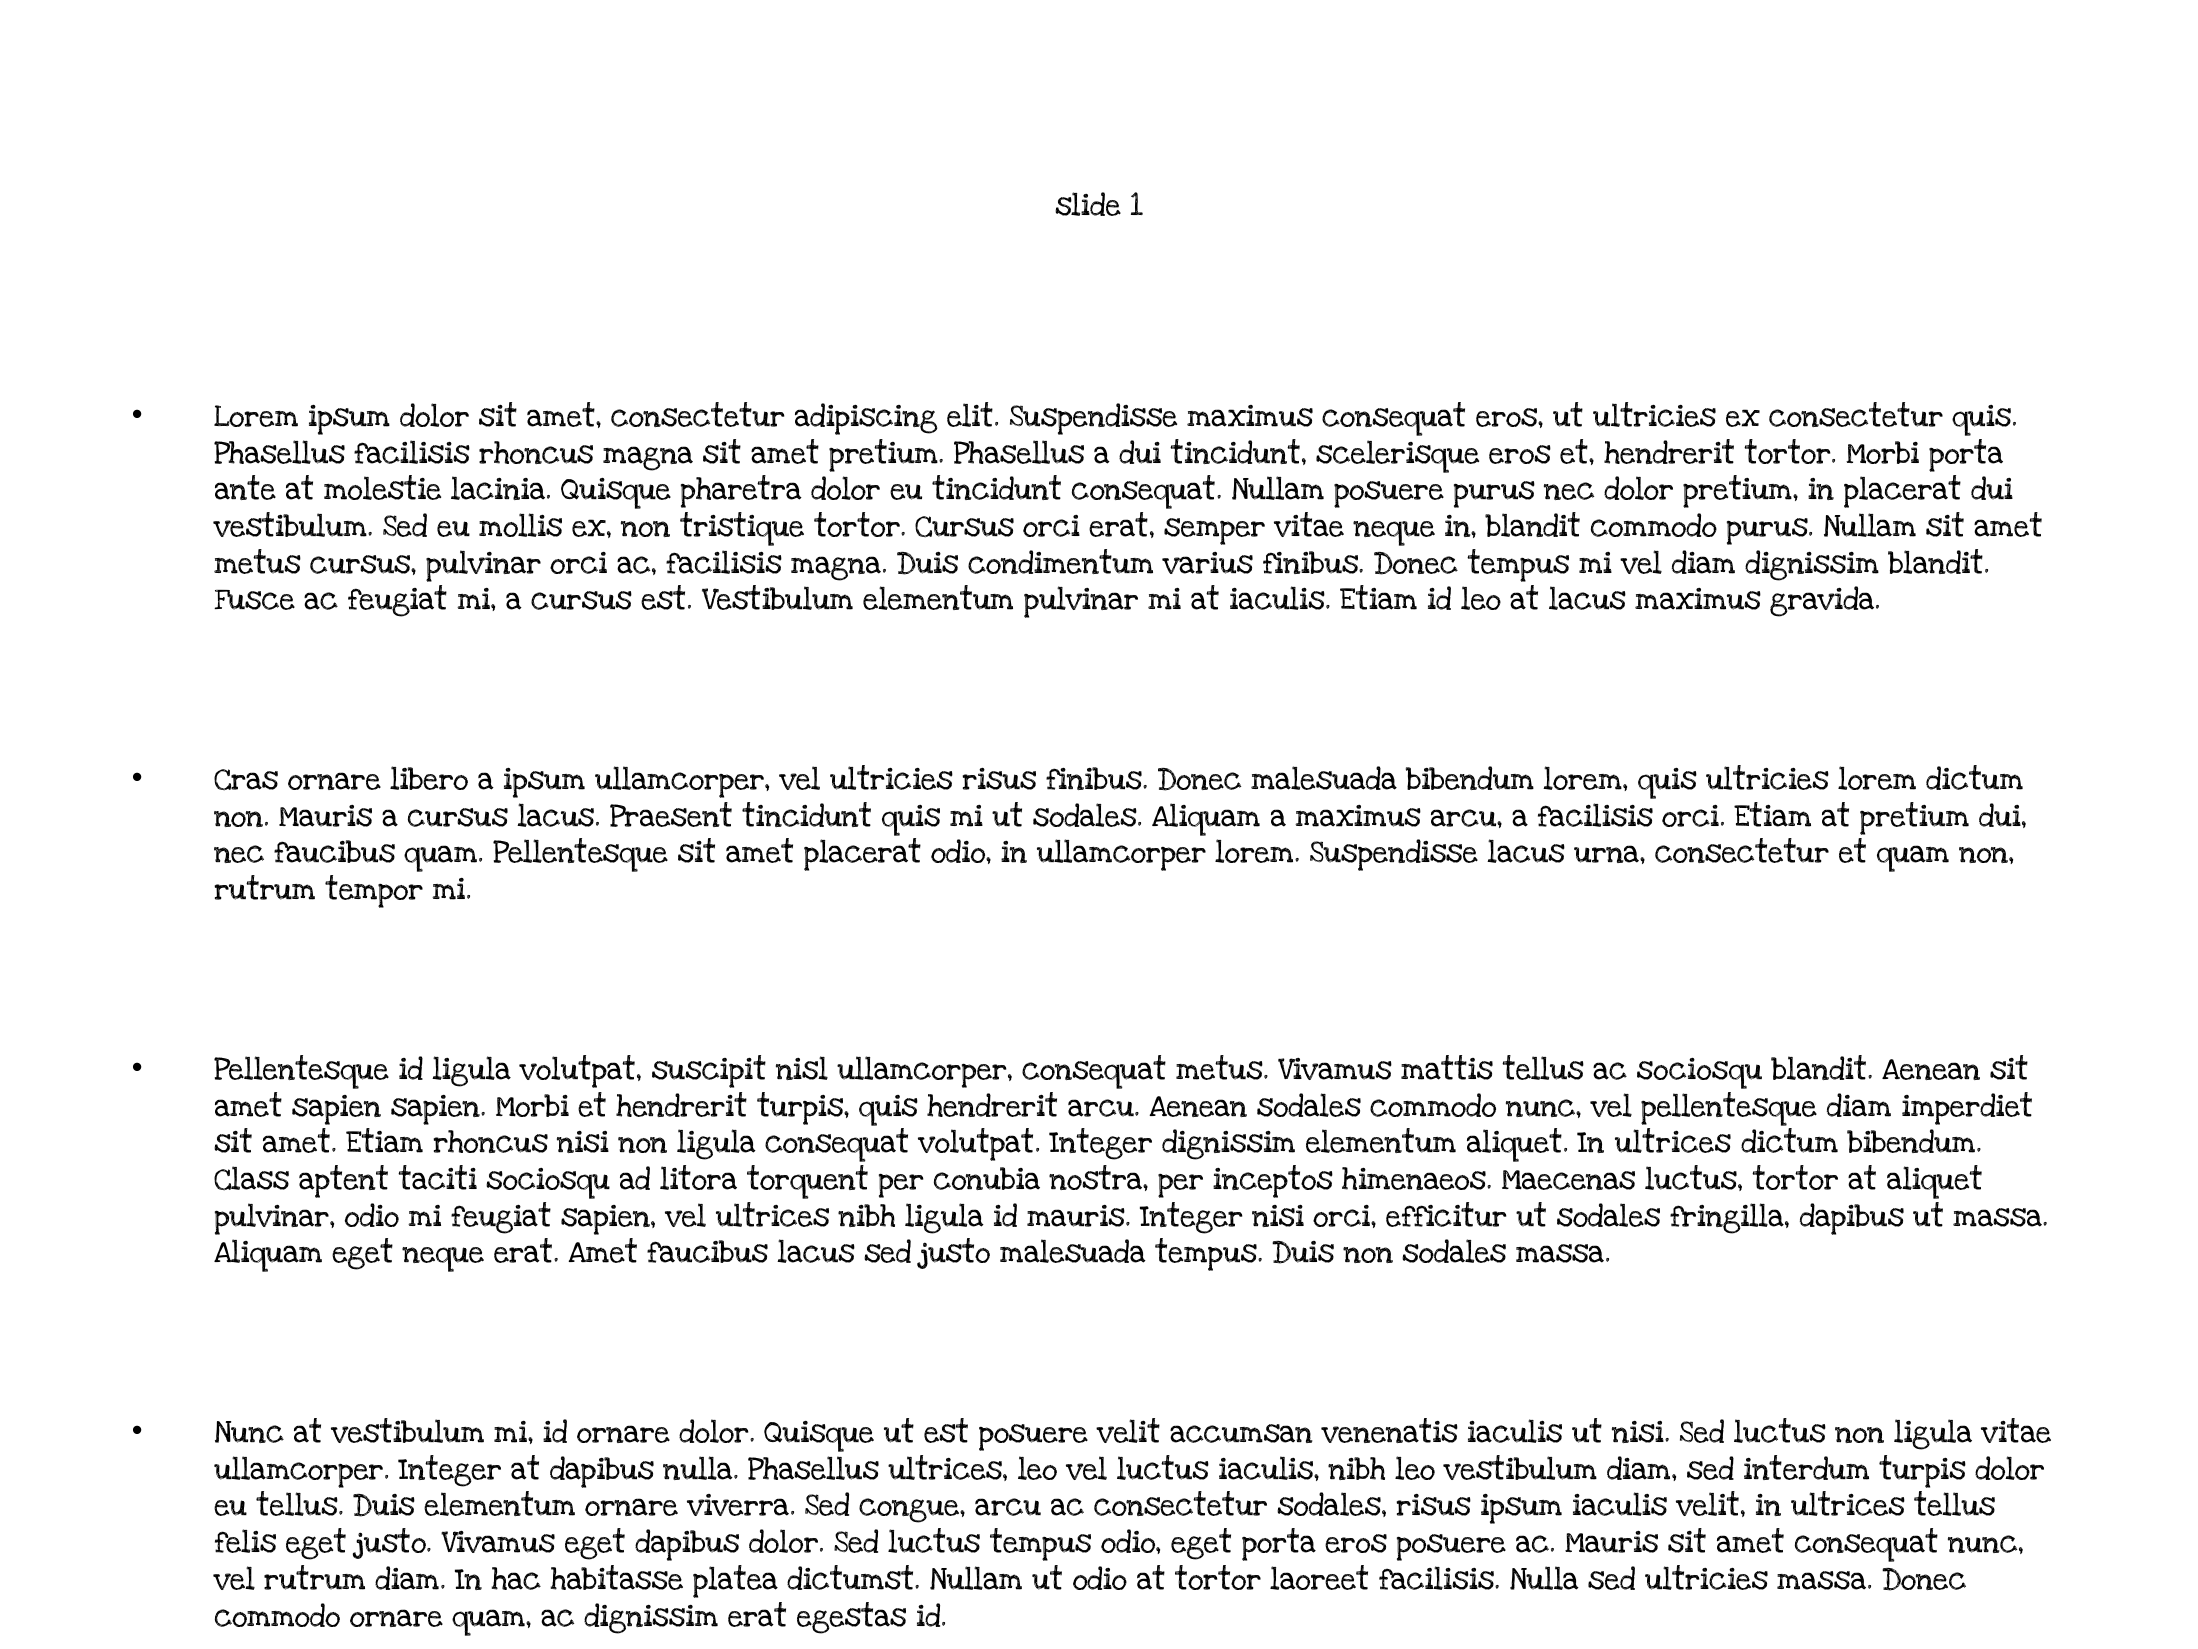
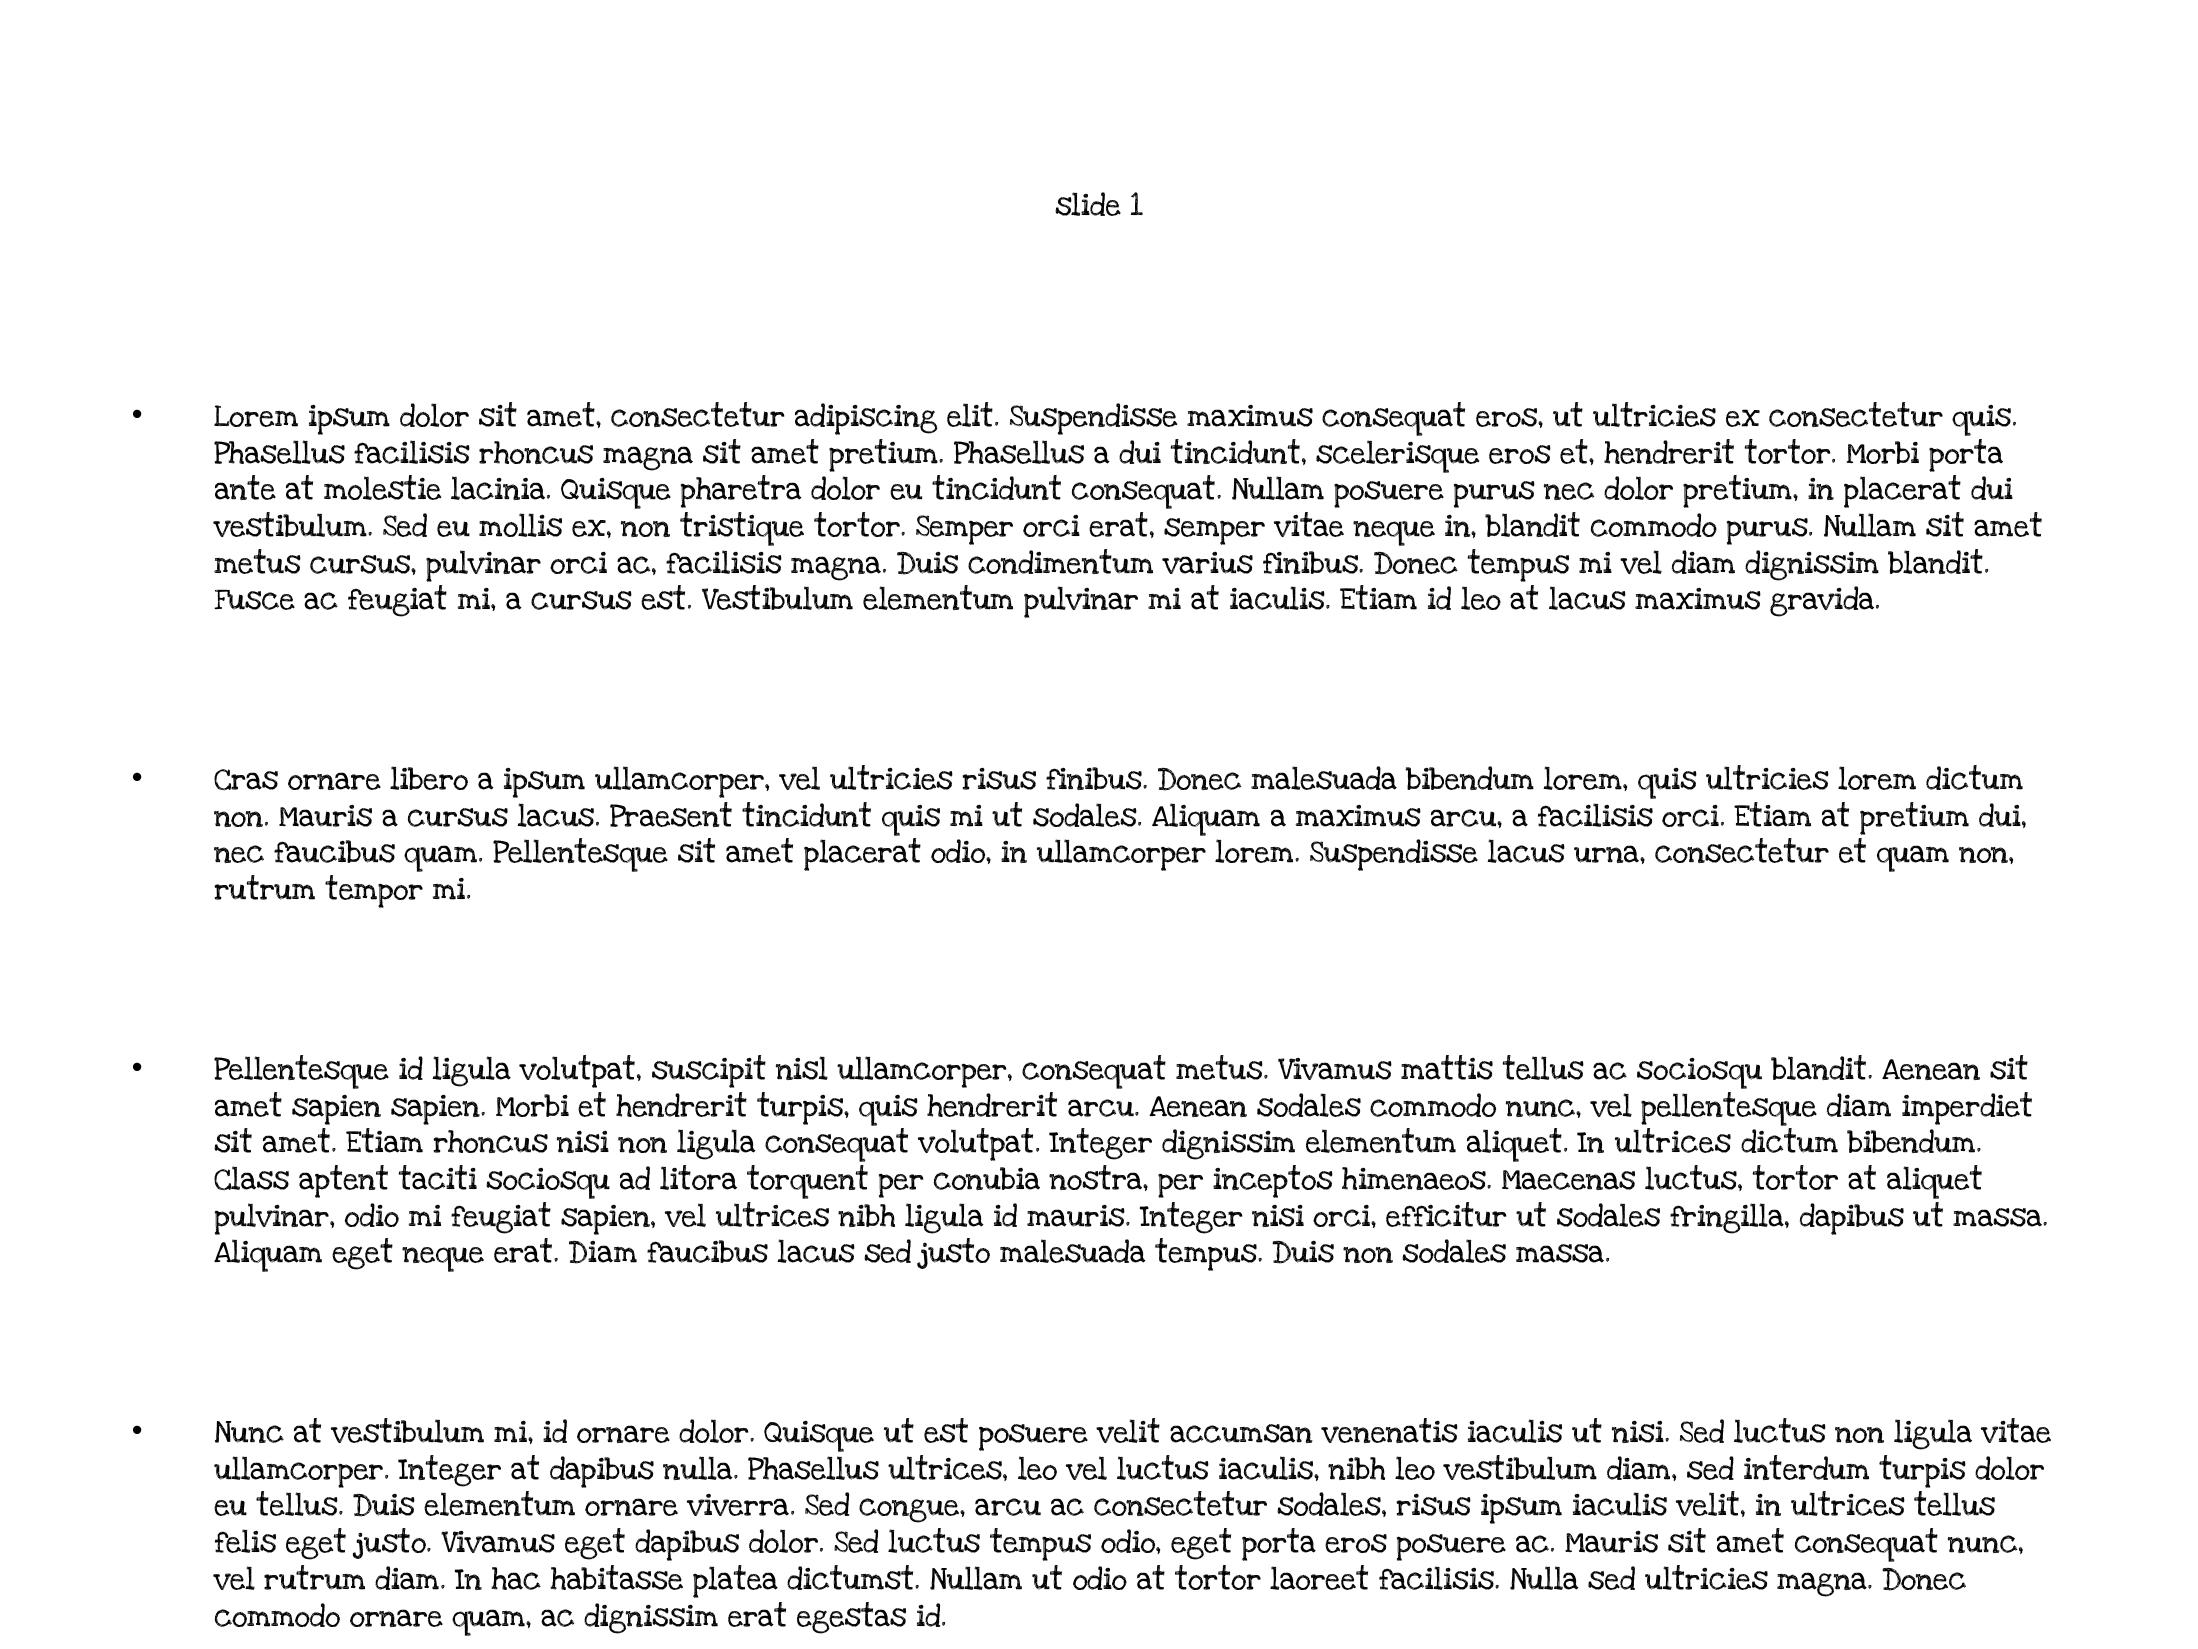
tortor Cursus: Cursus -> Semper (965, 526)
erat Amet: Amet -> Diam (603, 1252)
ultricies massa: massa -> magna (1825, 1579)
